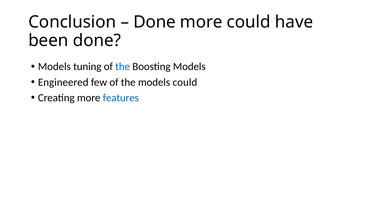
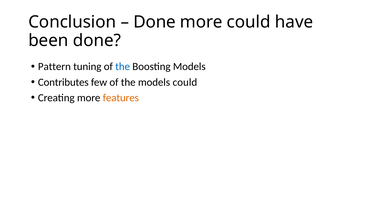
Models: Models -> Pattern (54, 67)
Engineered: Engineered -> Contributes (63, 82)
features colour: blue -> orange (121, 98)
